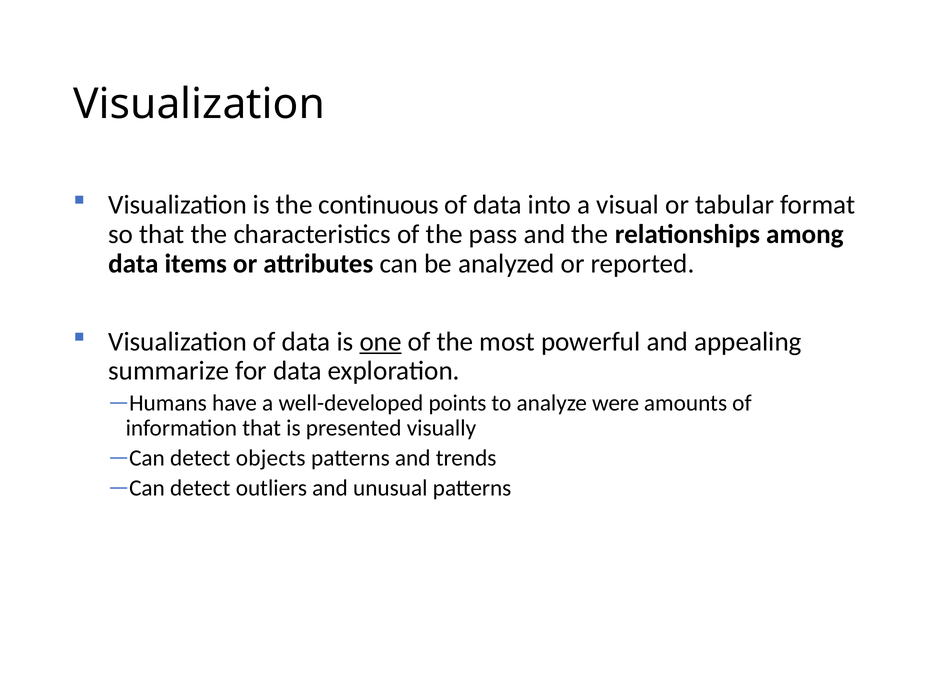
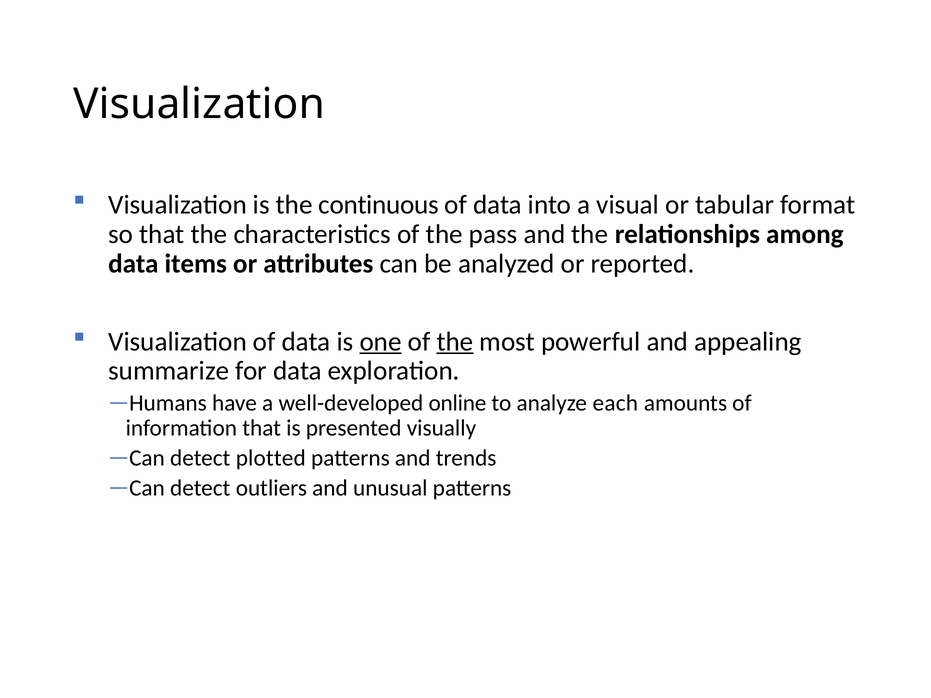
the underline: none -> present (455, 342)
points: points -> online (457, 403)
were: were -> each (615, 403)
objects: objects -> plotted (271, 458)
